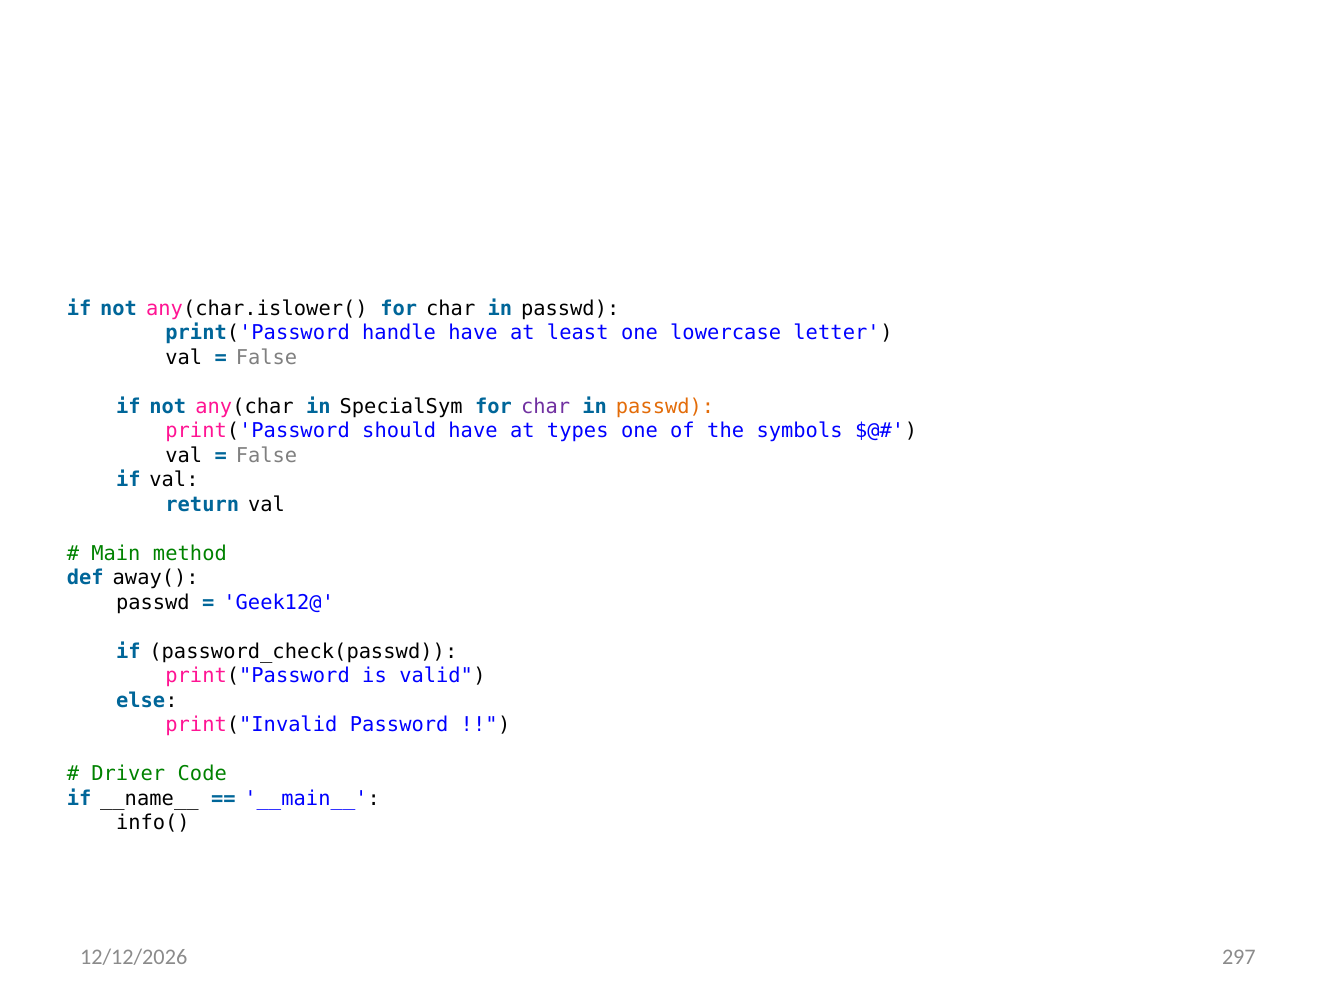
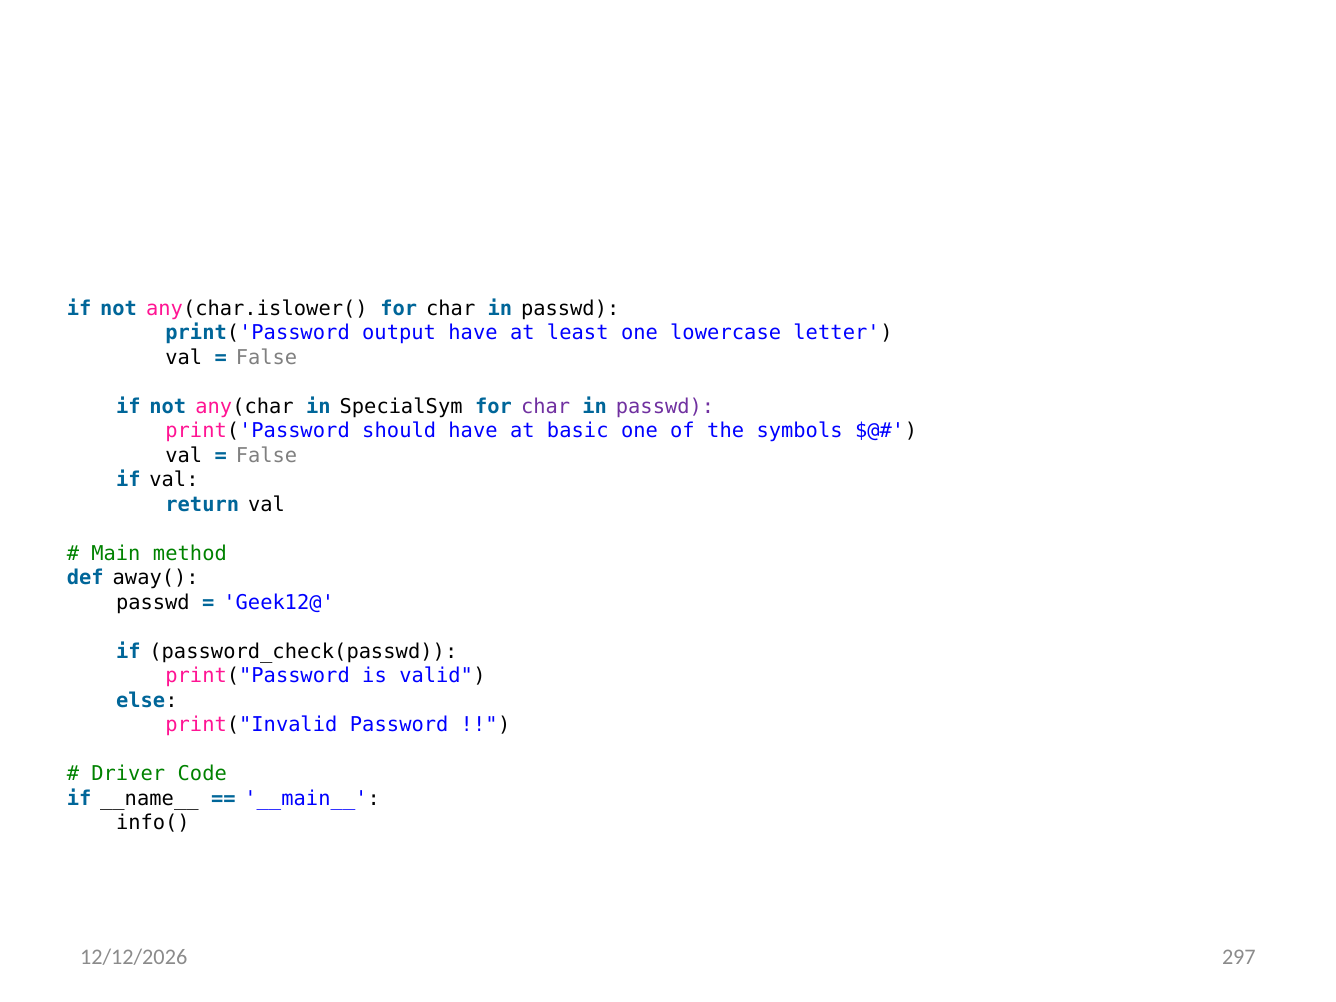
handle: handle -> output (399, 333)
passwd colour: orange -> purple (665, 406)
types: types -> basic (578, 431)
